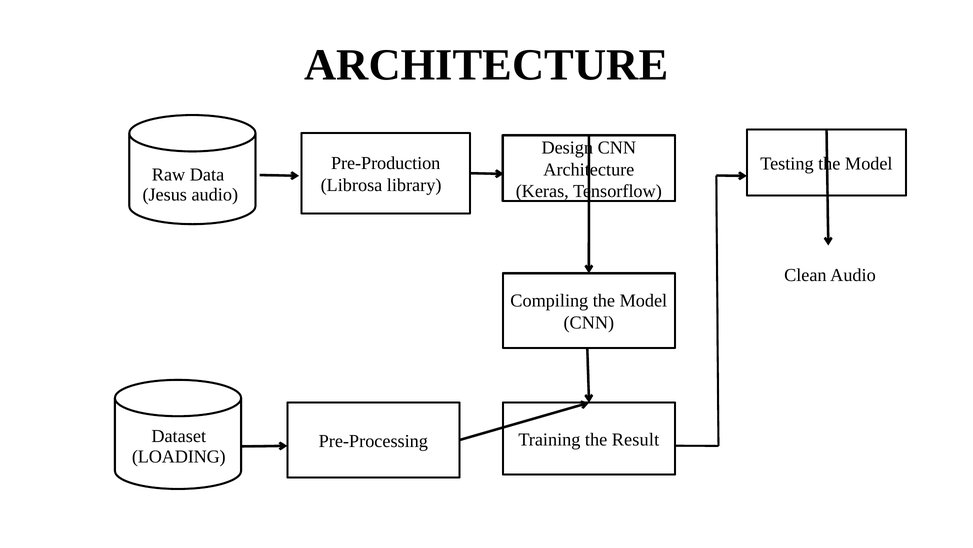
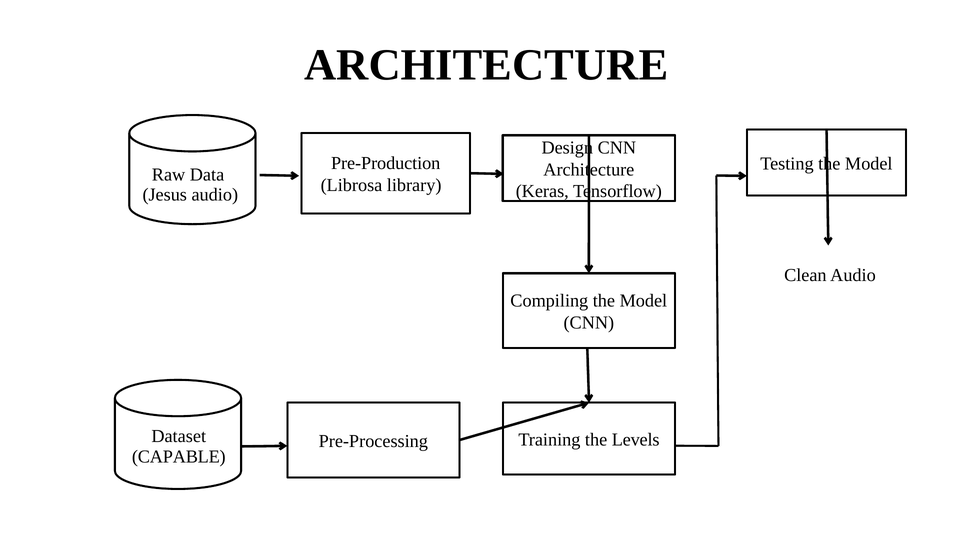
Result: Result -> Levels (636, 439)
LOADING: LOADING -> CAPABLE (179, 456)
